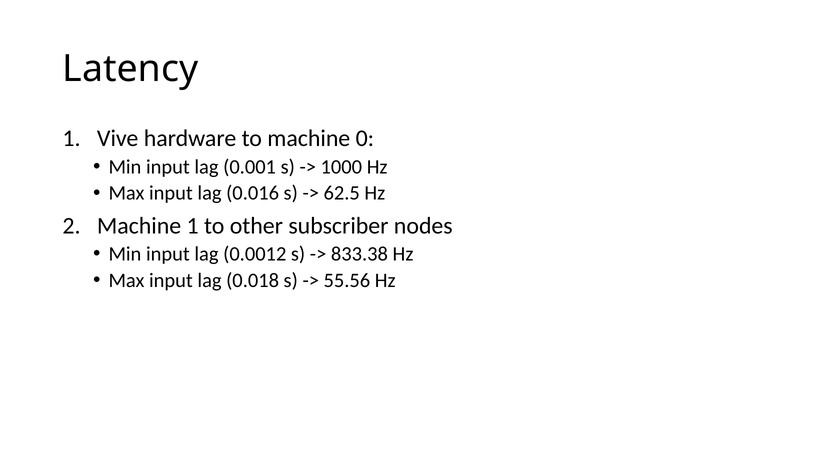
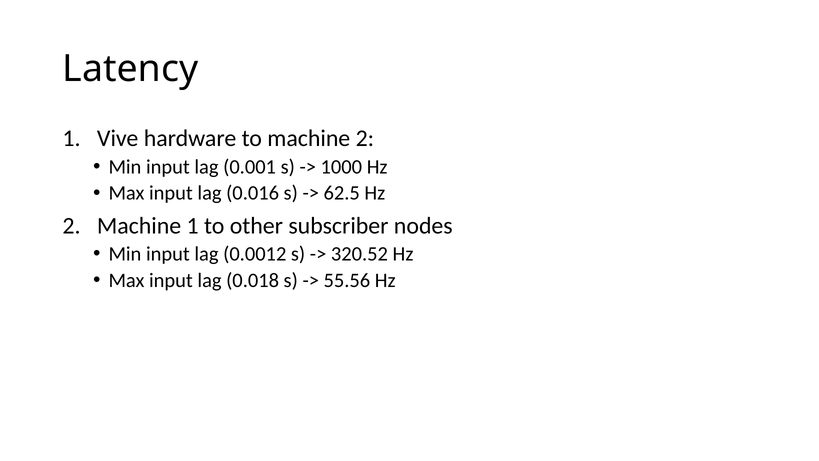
machine 0: 0 -> 2 (365, 138)
833.38: 833.38 -> 320.52 (359, 254)
